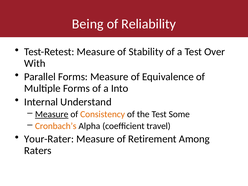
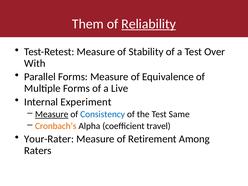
Being: Being -> Them (88, 24)
Reliability underline: none -> present (149, 24)
Into: Into -> Live (120, 88)
Understand: Understand -> Experiment (86, 102)
Consistency colour: orange -> blue (103, 114)
Some: Some -> Same (179, 114)
